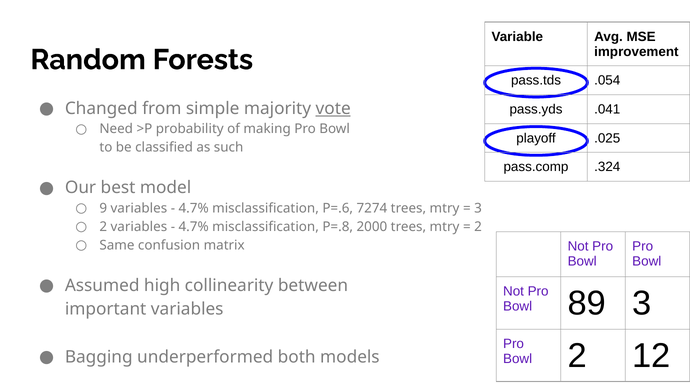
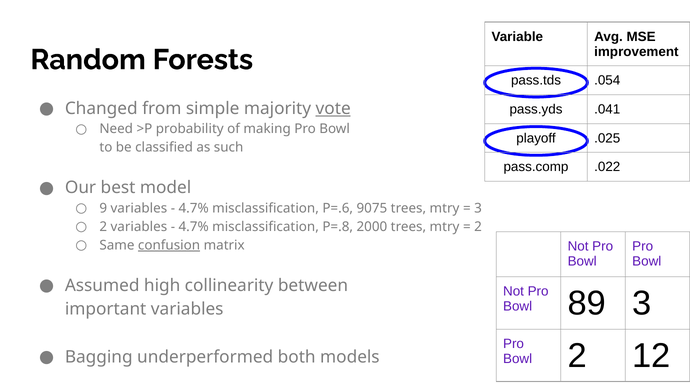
.324: .324 -> .022 (607, 167)
7274: 7274 -> 9075 (372, 208)
confusion underline: none -> present (169, 245)
